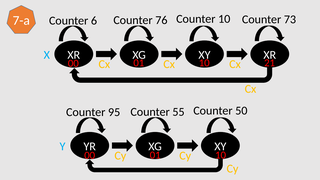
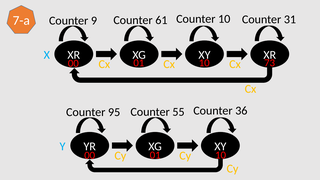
6: 6 -> 9 (94, 21)
76: 76 -> 61 (161, 20)
73: 73 -> 31 (290, 20)
21: 21 -> 73 (270, 63)
50: 50 -> 36 (241, 111)
